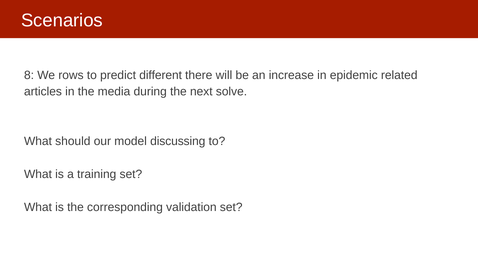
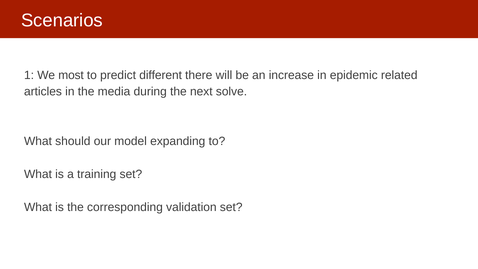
8: 8 -> 1 (29, 75)
rows: rows -> most (71, 75)
discussing: discussing -> expanding (178, 141)
